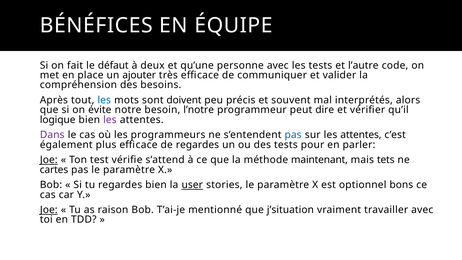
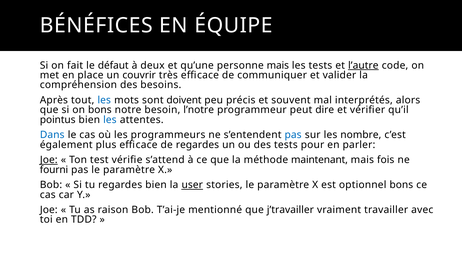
personne avec: avec -> mais (278, 65)
l’autre underline: none -> present (363, 65)
ajouter: ajouter -> couvrir (139, 75)
on évite: évite -> bons (100, 110)
logique: logique -> pointus (58, 120)
les colour: purple -> blue (110, 120)
Dans colour: purple -> blue (52, 135)
sur les attentes: attentes -> nombre (361, 135)
tets: tets -> fois (386, 160)
cartes: cartes -> fourni (54, 170)
Joe underline: present -> none (49, 210)
j’situation: j’situation -> j’travailler (290, 210)
